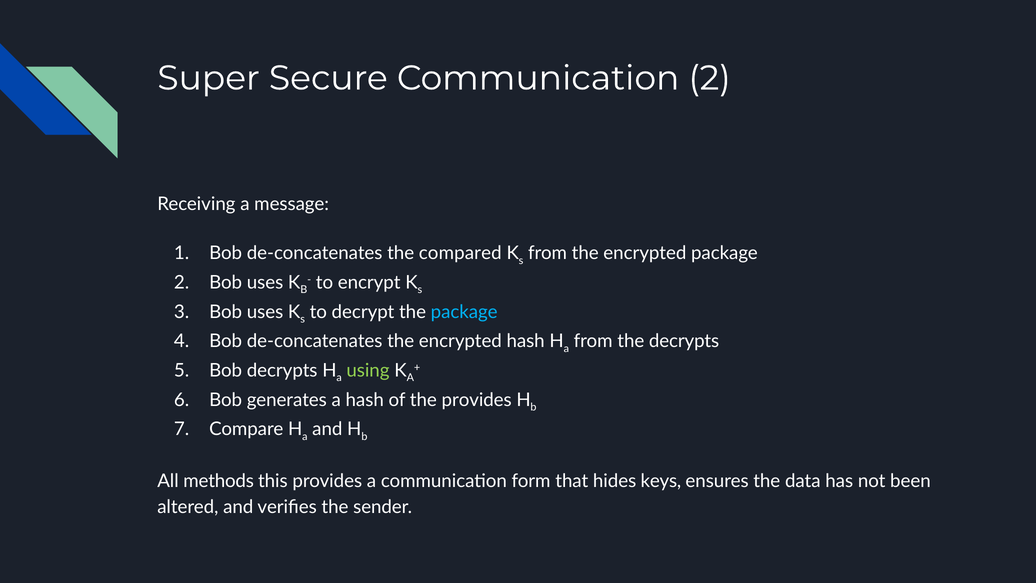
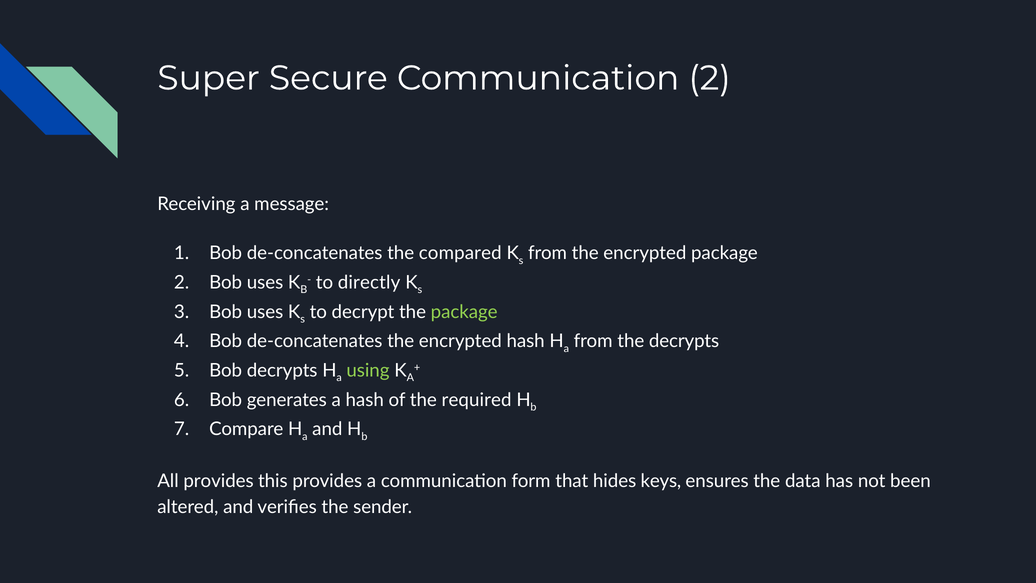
encrypt: encrypt -> directly (369, 282)
package colour: light blue -> light green (464, 312)
the provides: provides -> required (477, 400)
All methods: methods -> provides (219, 481)
